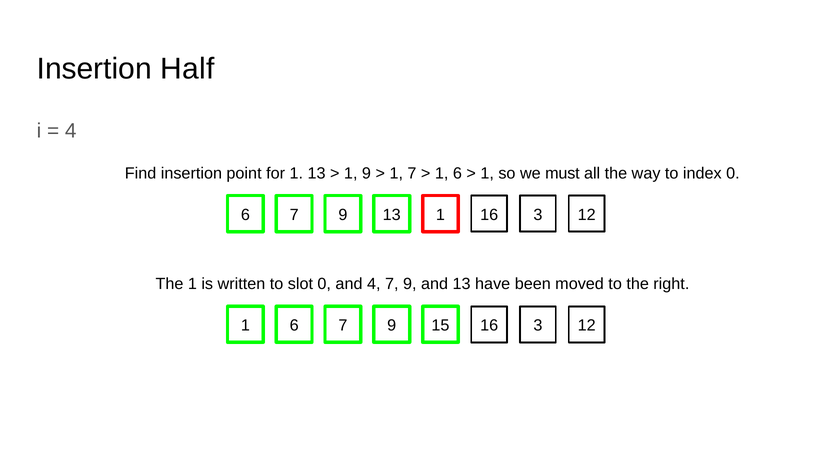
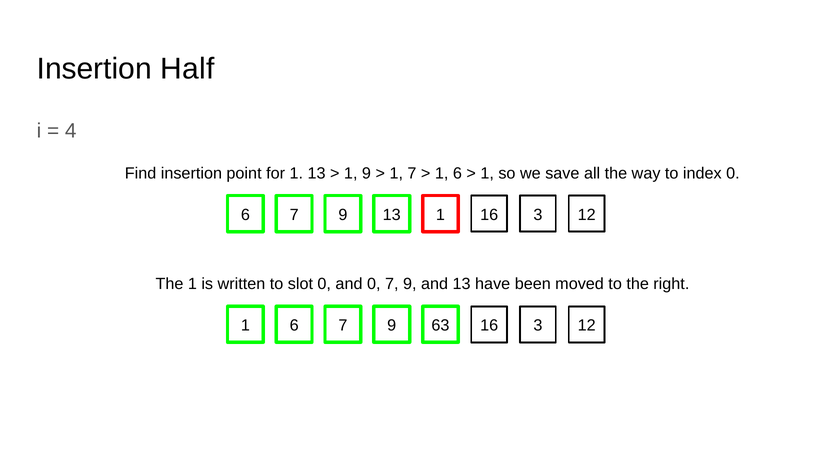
must: must -> save (562, 173)
and 4: 4 -> 0 (374, 284)
15: 15 -> 63 (440, 326)
